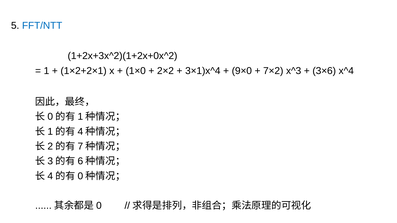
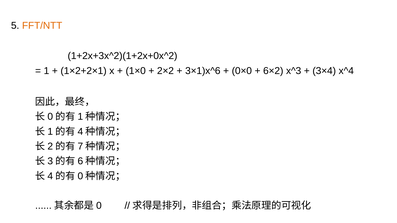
FFT/NTT colour: blue -> orange (42, 26)
3×1)x^4: 3×1)x^4 -> 3×1)x^6 (203, 71)
9×0: 9×0 -> 0×0 (242, 71)
7×2: 7×2 -> 6×2 (273, 71)
3×6: 3×6 -> 3×4 (324, 71)
